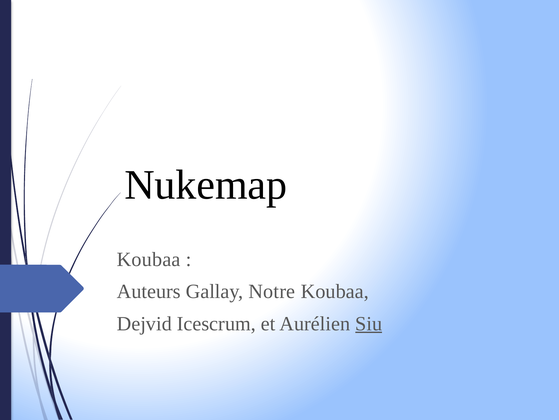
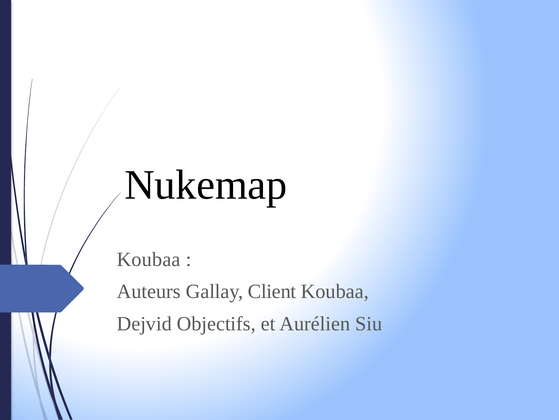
Notre: Notre -> Client (272, 291)
Icescrum: Icescrum -> Objectifs (216, 323)
Siu underline: present -> none (369, 323)
